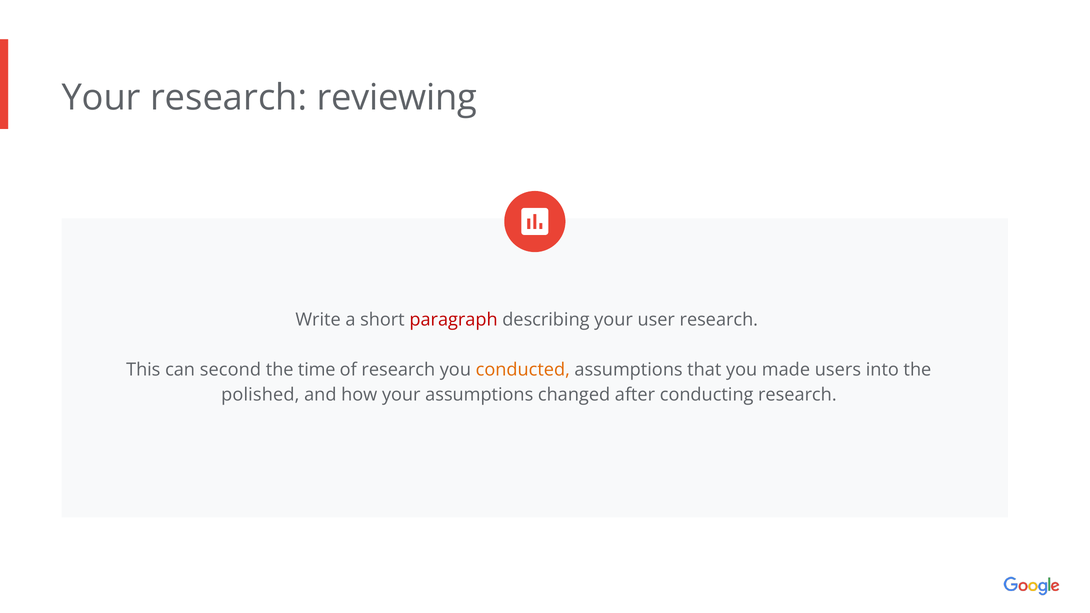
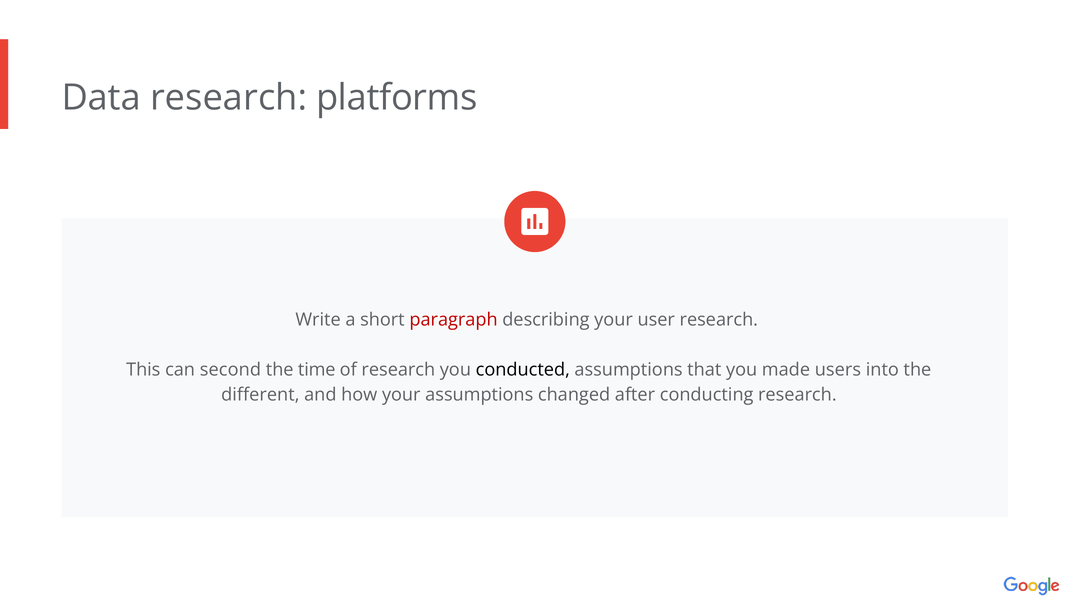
Your: Your -> Data (101, 98)
reviewing: reviewing -> platforms (397, 98)
conducted colour: orange -> black (523, 370)
polished: polished -> different (260, 395)
